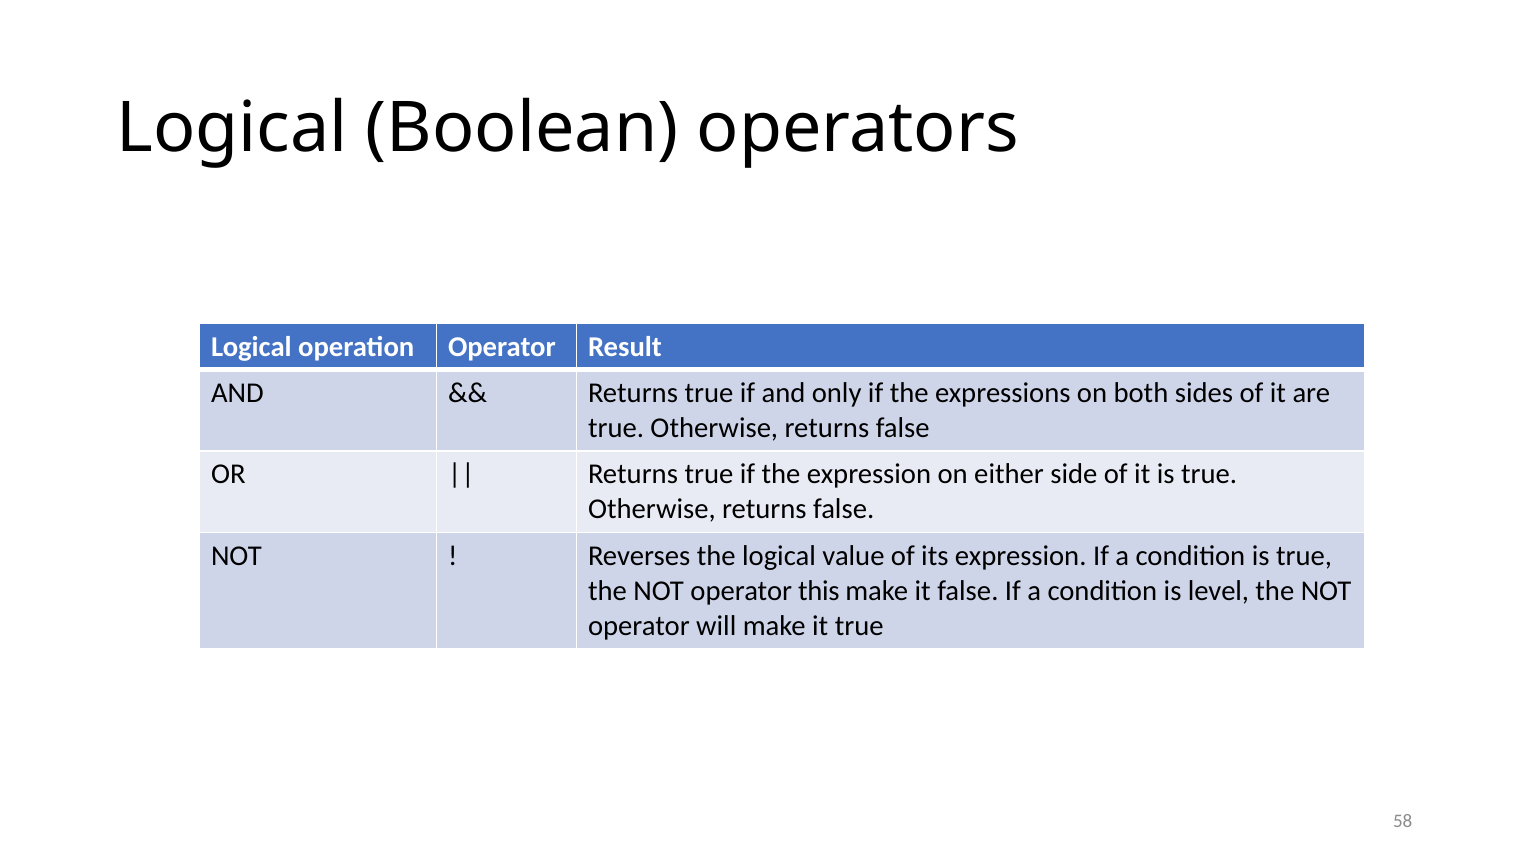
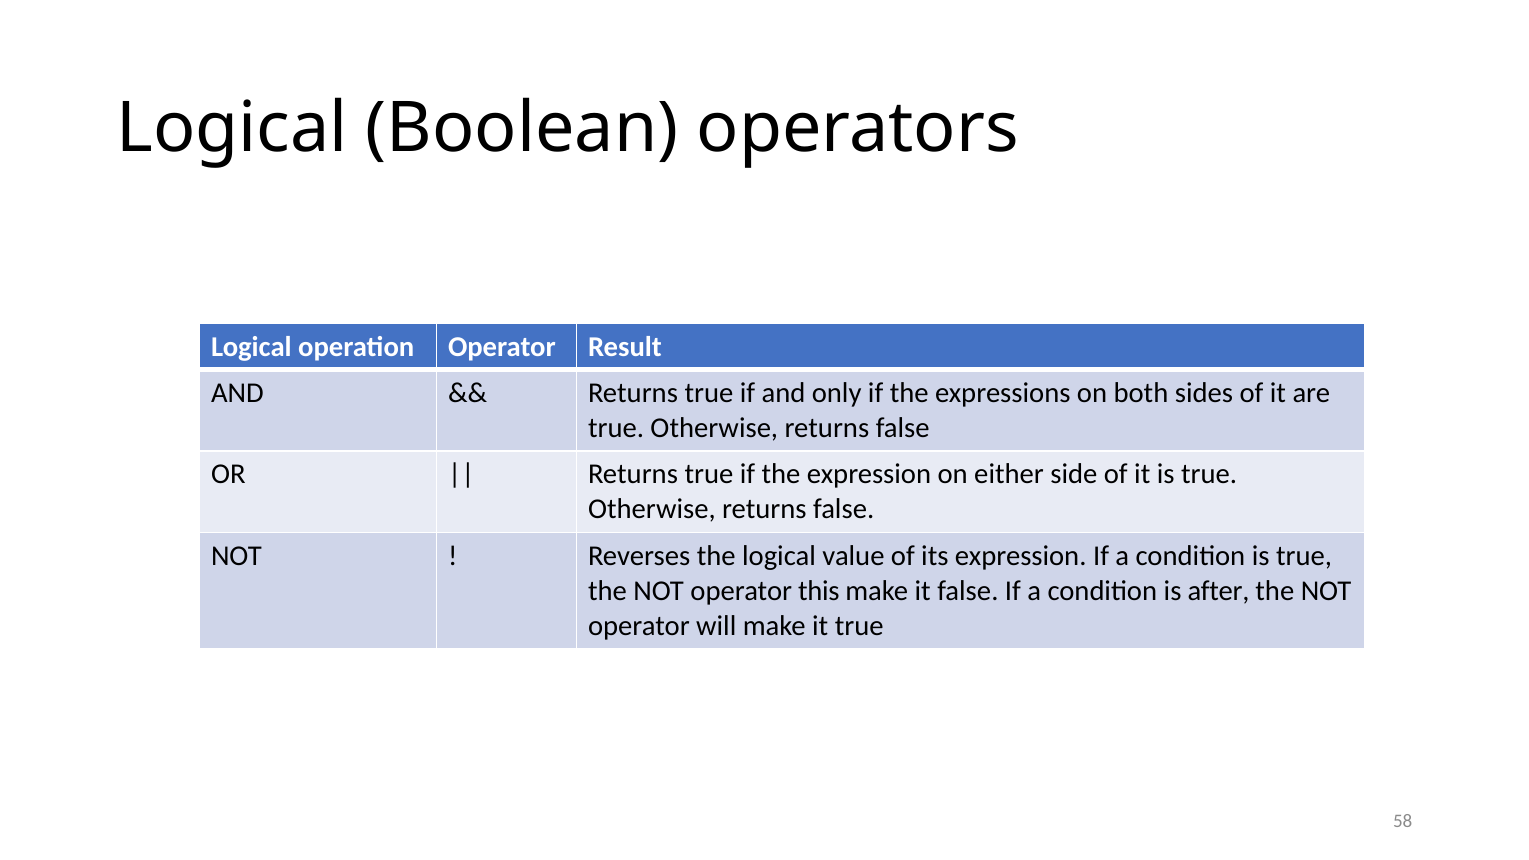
level: level -> after (1219, 591)
